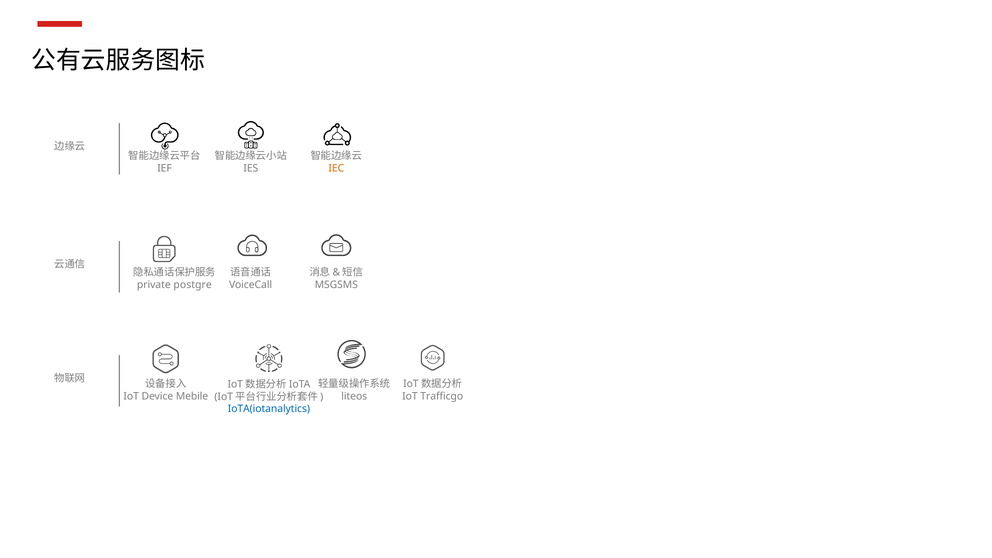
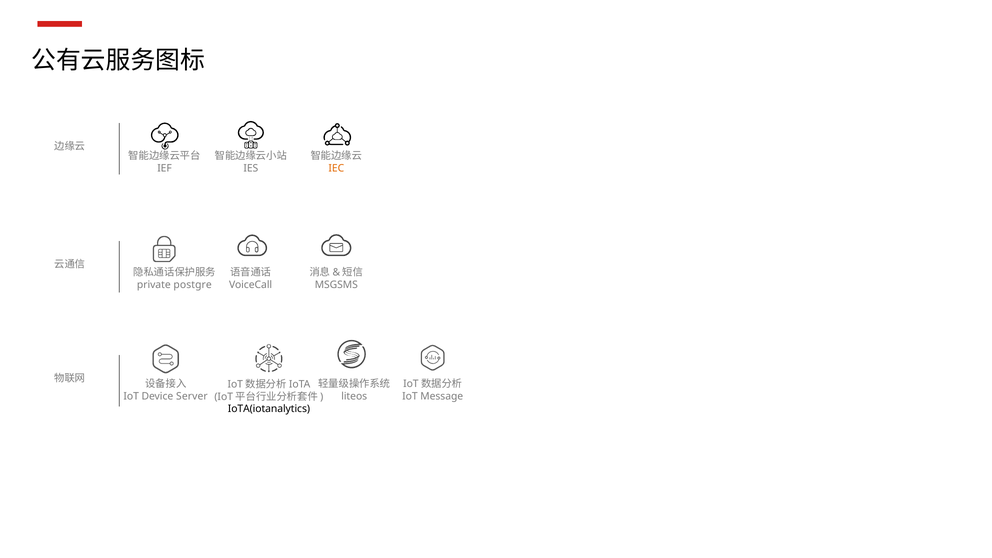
Mebile: Mebile -> Server (192, 396)
Trafficgo: Trafficgo -> Message (442, 396)
IoTA(iotanalytics colour: blue -> black (269, 409)
